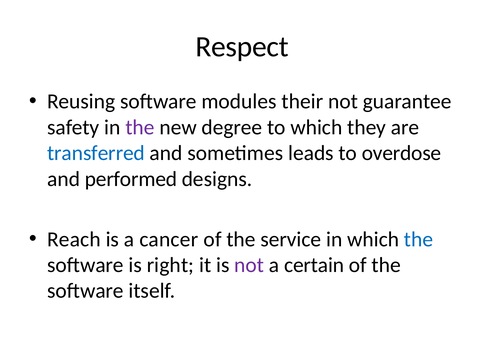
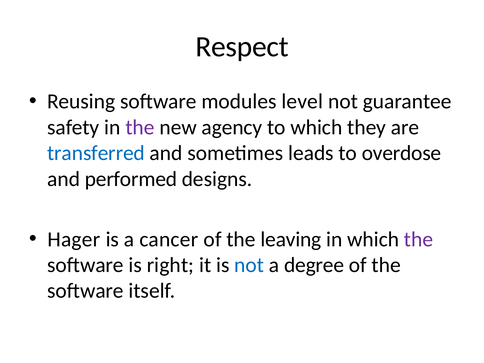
their: their -> level (302, 102)
degree: degree -> agency (232, 127)
Reach: Reach -> Hager (74, 239)
service: service -> leaving (291, 239)
the colour: blue -> purple (419, 239)
not colour: purple -> blue (249, 265)
certain: certain -> degree (314, 265)
